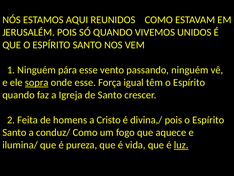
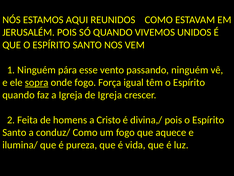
onde esse: esse -> fogo (85, 82)
de Santo: Santo -> Igreja (110, 95)
luz underline: present -> none (181, 145)
